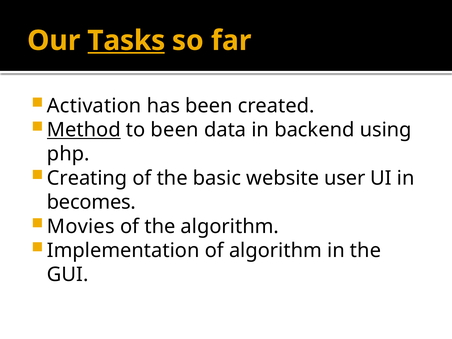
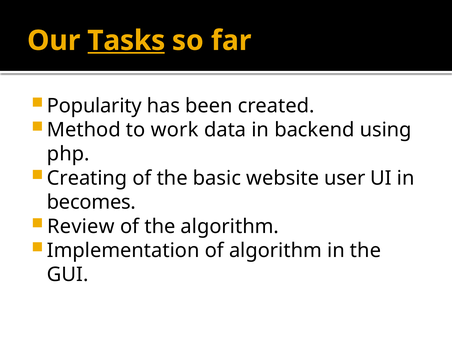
Activation: Activation -> Popularity (94, 106)
Method underline: present -> none (84, 130)
to been: been -> work (175, 130)
Movies: Movies -> Review (81, 226)
